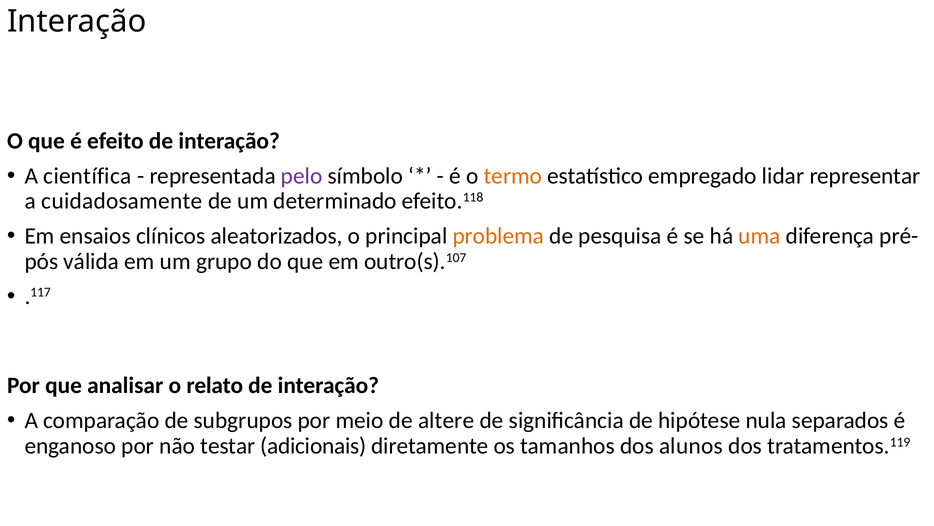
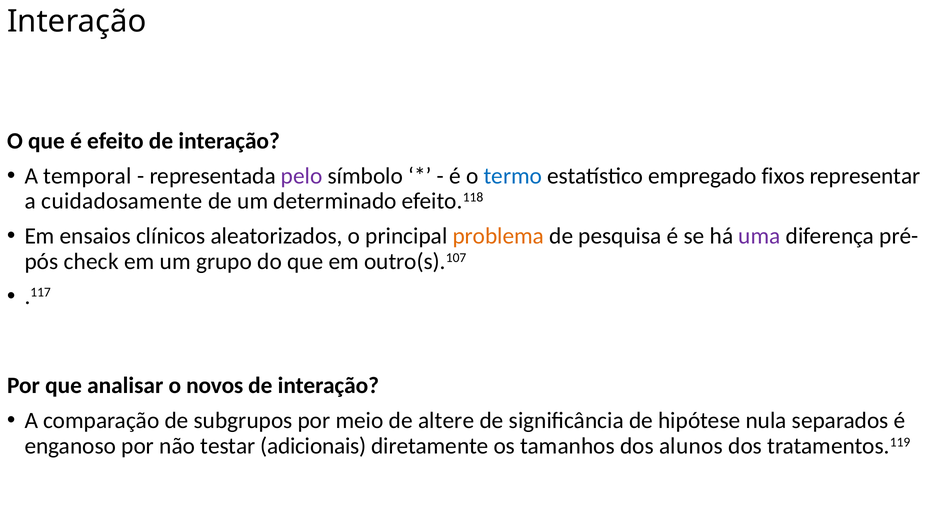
científica: científica -> temporal (87, 176)
termo colour: orange -> blue (513, 176)
lidar: lidar -> fixos (783, 176)
uma colour: orange -> purple (760, 236)
válida: válida -> check (91, 261)
relato: relato -> novos (215, 385)
